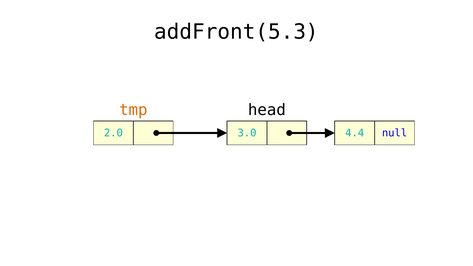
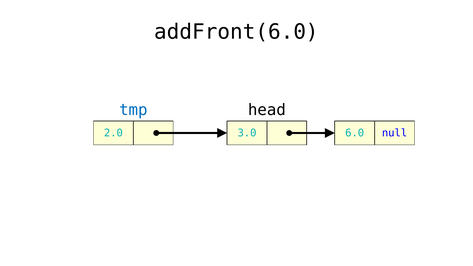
addFront(5.3: addFront(5.3 -> addFront(6.0 (236, 32)
tmp colour: orange -> blue (133, 110)
4.4: 4.4 -> 6.0 (355, 133)
